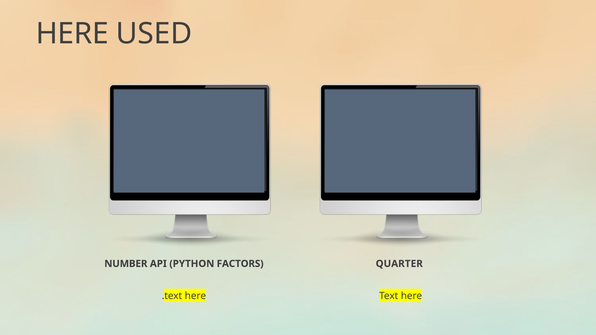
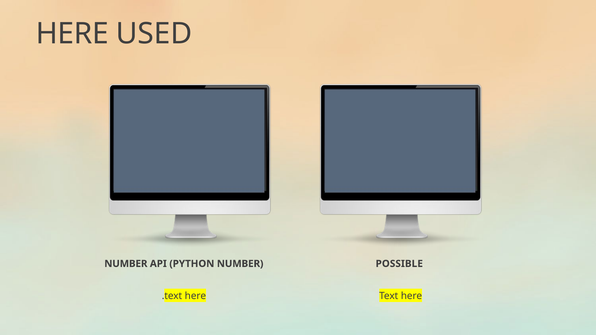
PYTHON FACTORS: FACTORS -> NUMBER (240, 264)
QUARTER: QUARTER -> POSSIBLE (399, 264)
